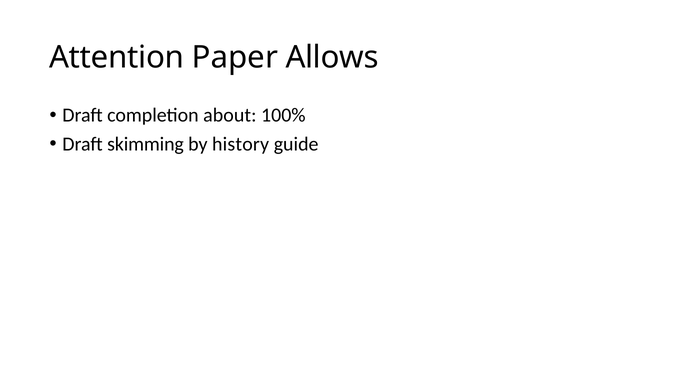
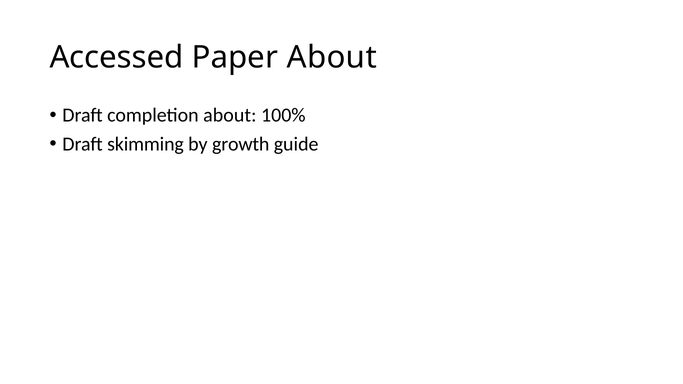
Attention: Attention -> Accessed (117, 57)
Paper Allows: Allows -> About (332, 57)
history: history -> growth (241, 144)
